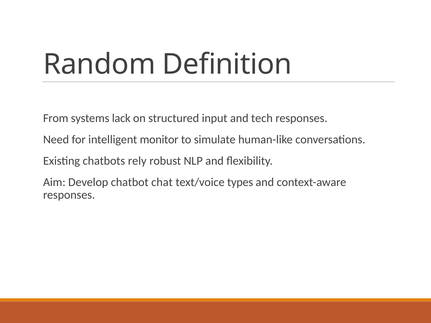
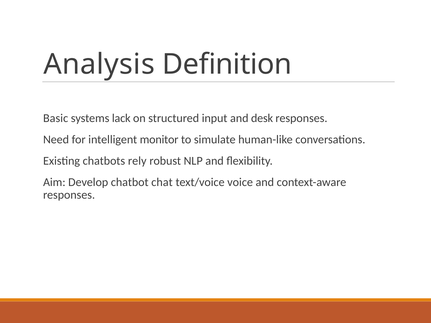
Random: Random -> Analysis (99, 64)
From: From -> Basic (56, 118)
tech: tech -> desk (262, 118)
types: types -> voice (240, 182)
